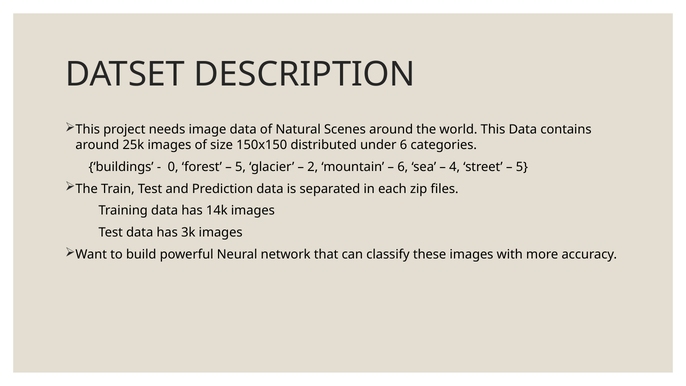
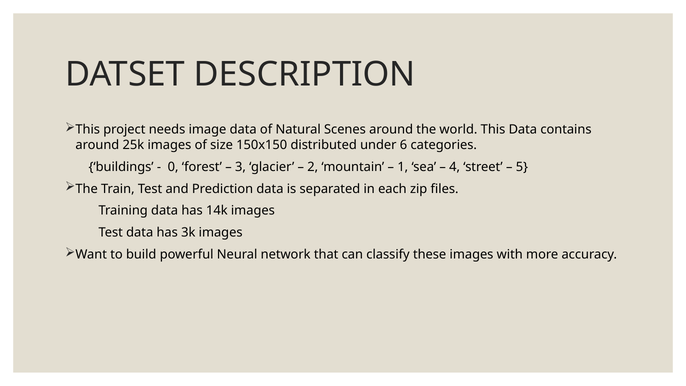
5: 5 -> 3 (240, 167)
6: 6 -> 1 (403, 167)
